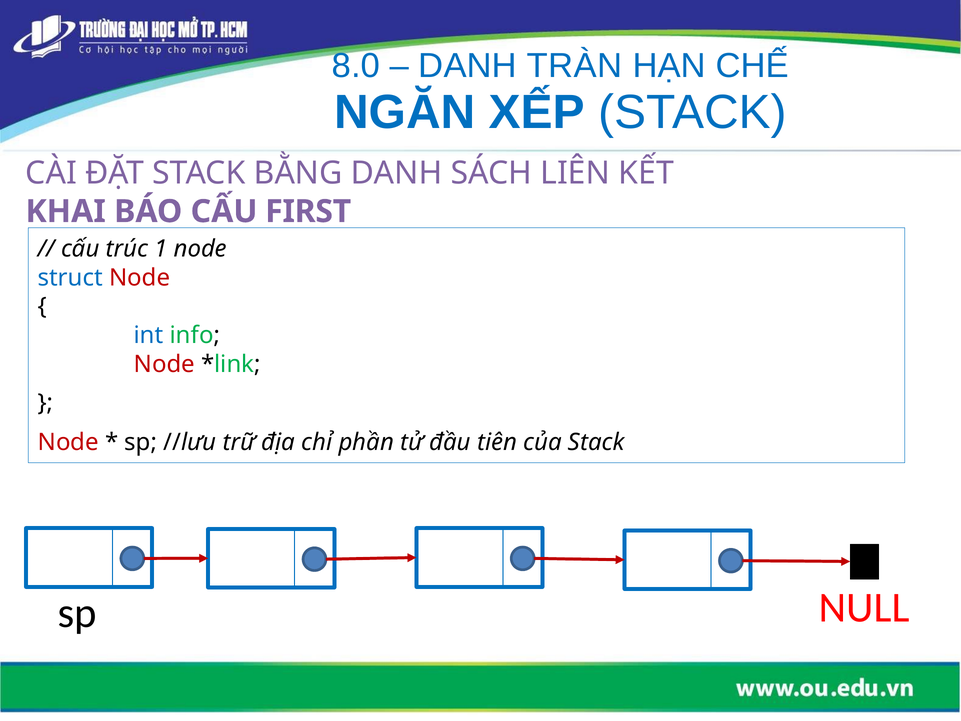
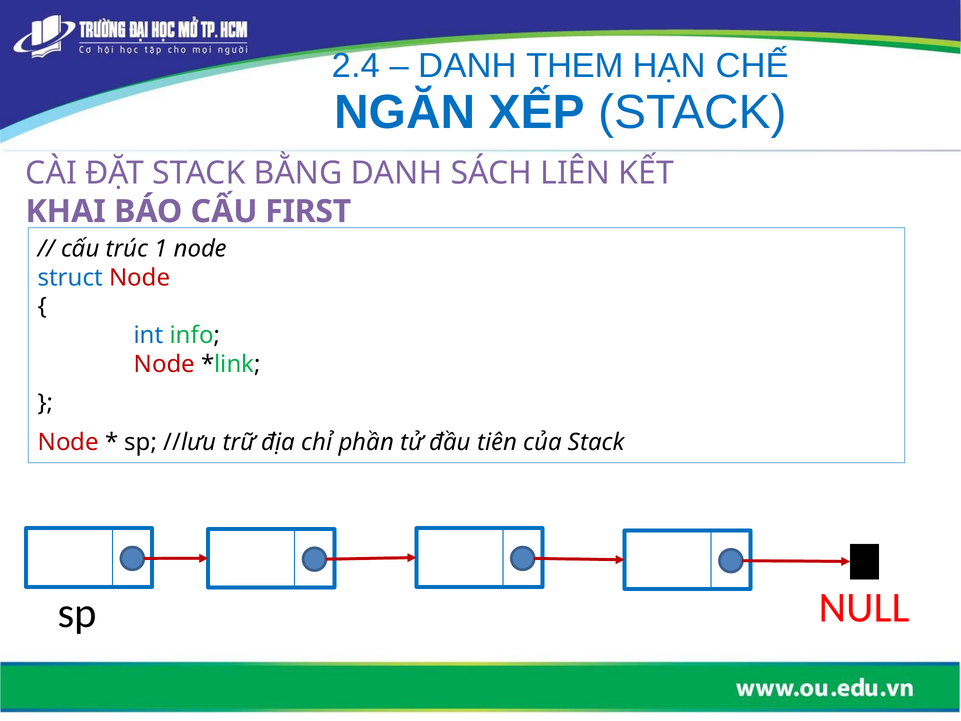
8.0: 8.0 -> 2.4 (356, 66)
TRÀN: TRÀN -> THEM (575, 66)
